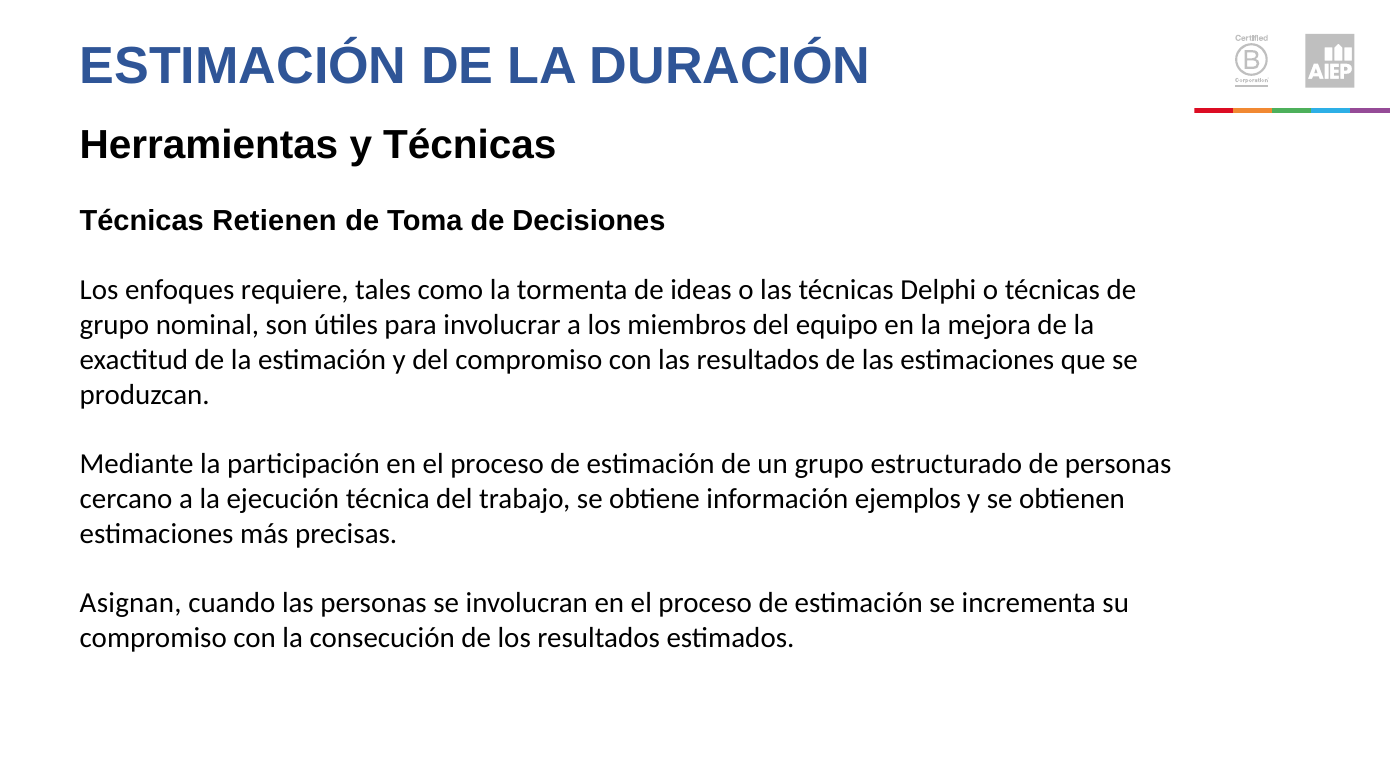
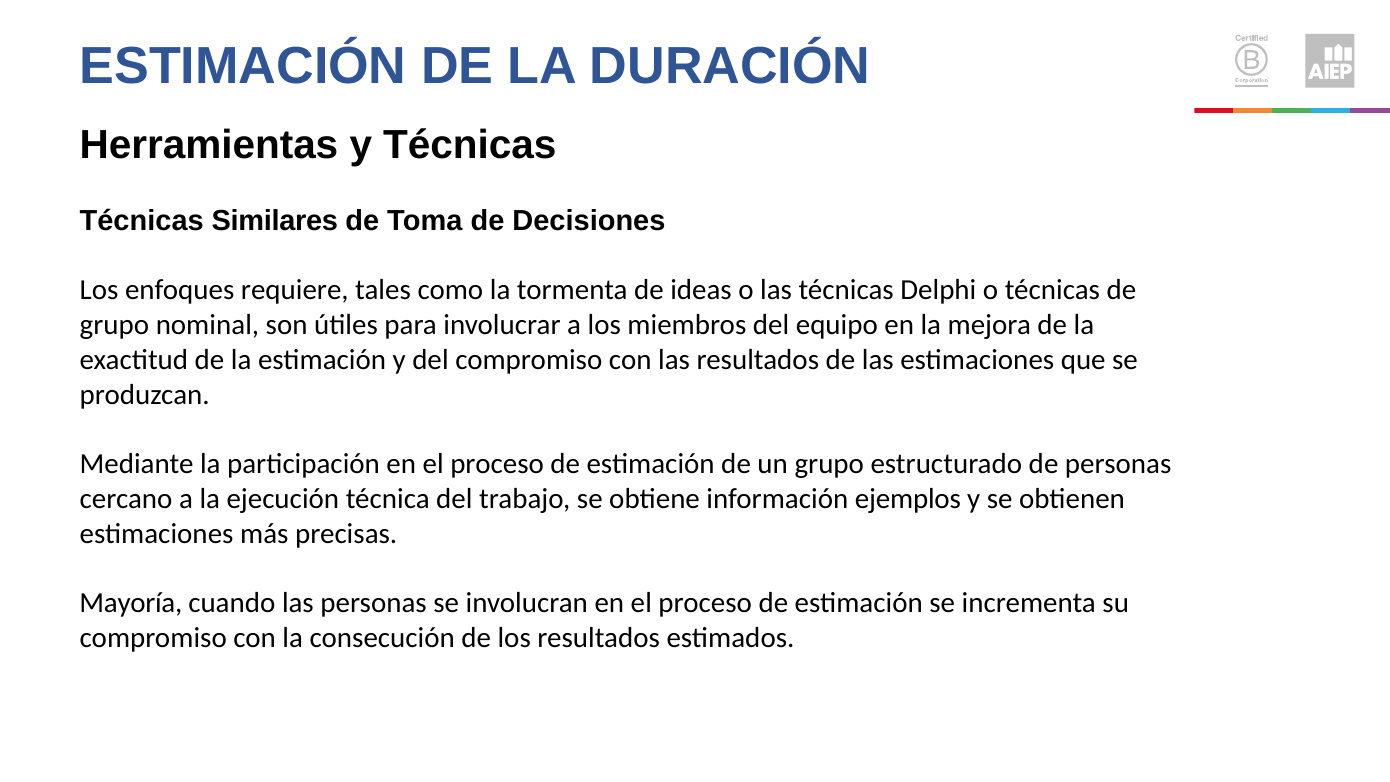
Retienen: Retienen -> Similares (275, 221)
Asignan: Asignan -> Mayoría (131, 603)
